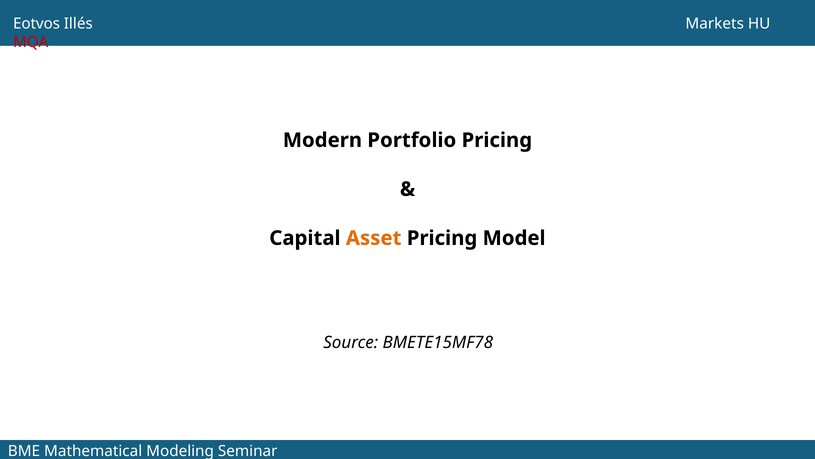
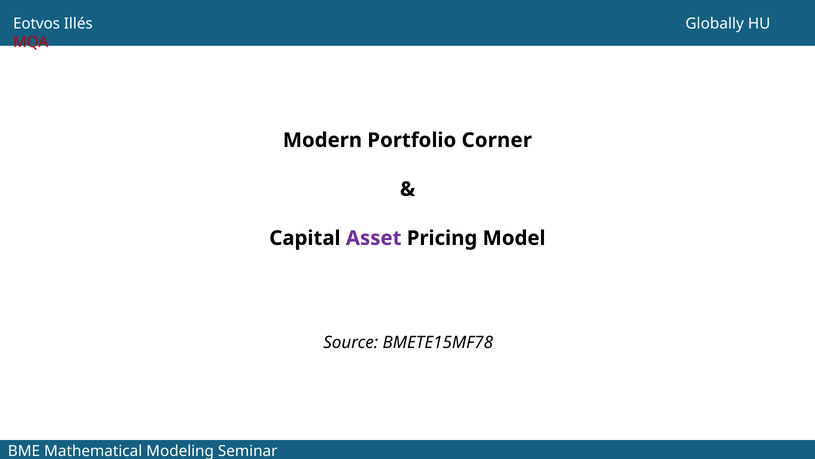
Markets: Markets -> Globally (715, 24)
Portfolio Pricing: Pricing -> Corner (497, 140)
Asset colour: orange -> purple (374, 238)
